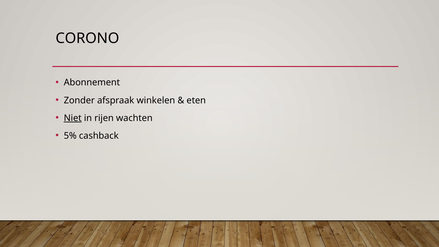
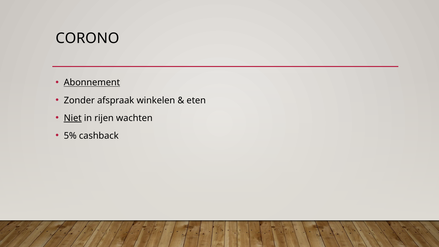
Abonnement underline: none -> present (92, 83)
